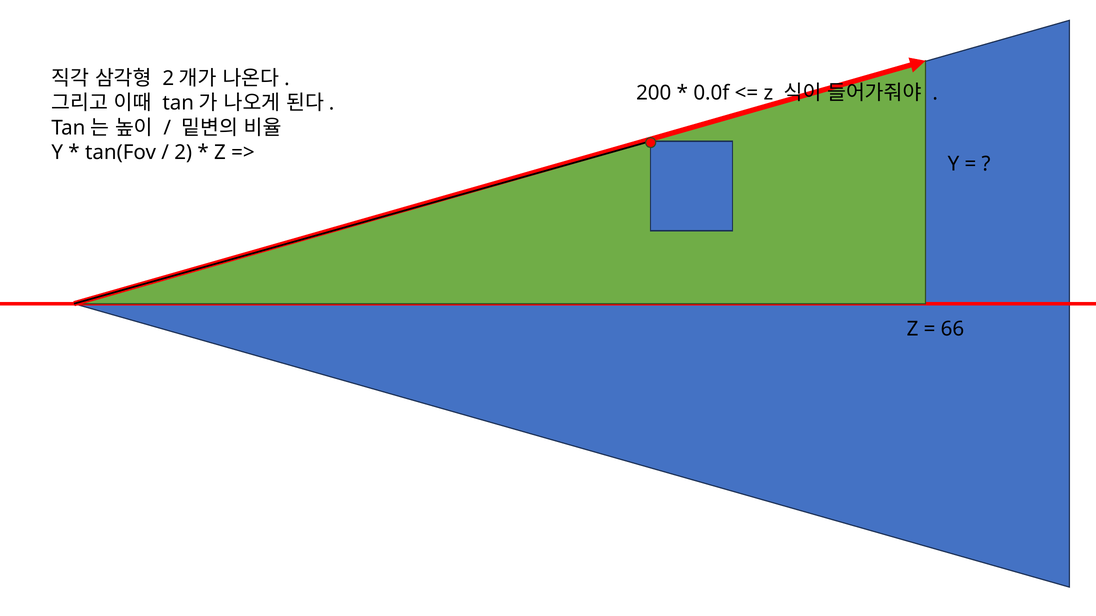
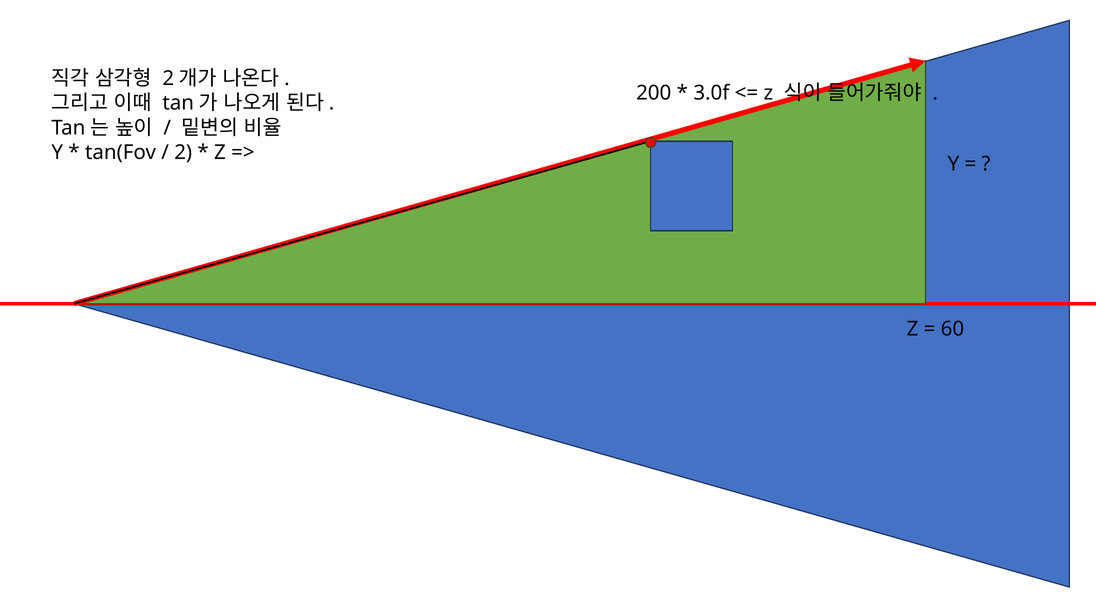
0.0f: 0.0f -> 3.0f (711, 93)
66: 66 -> 60 (952, 329)
